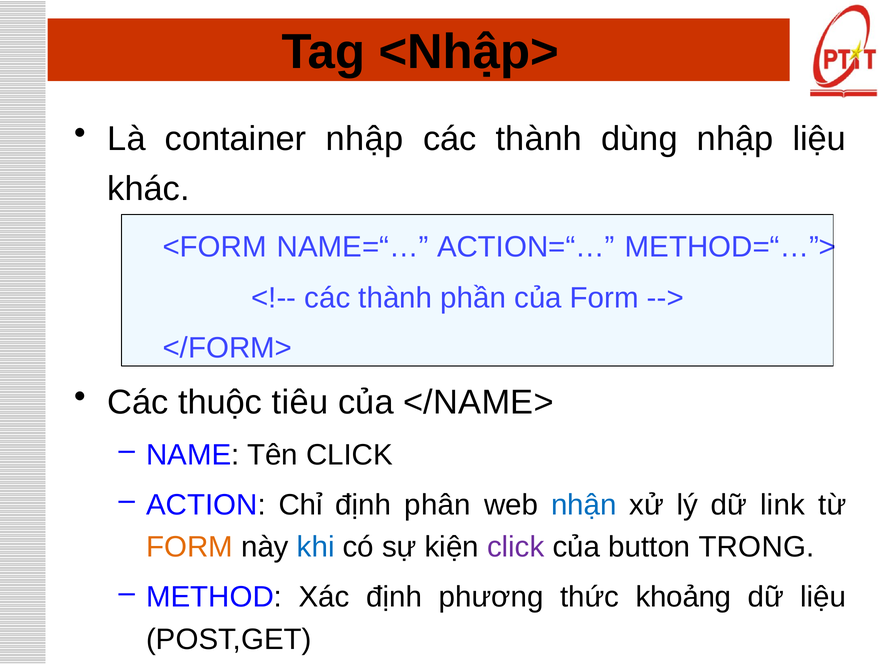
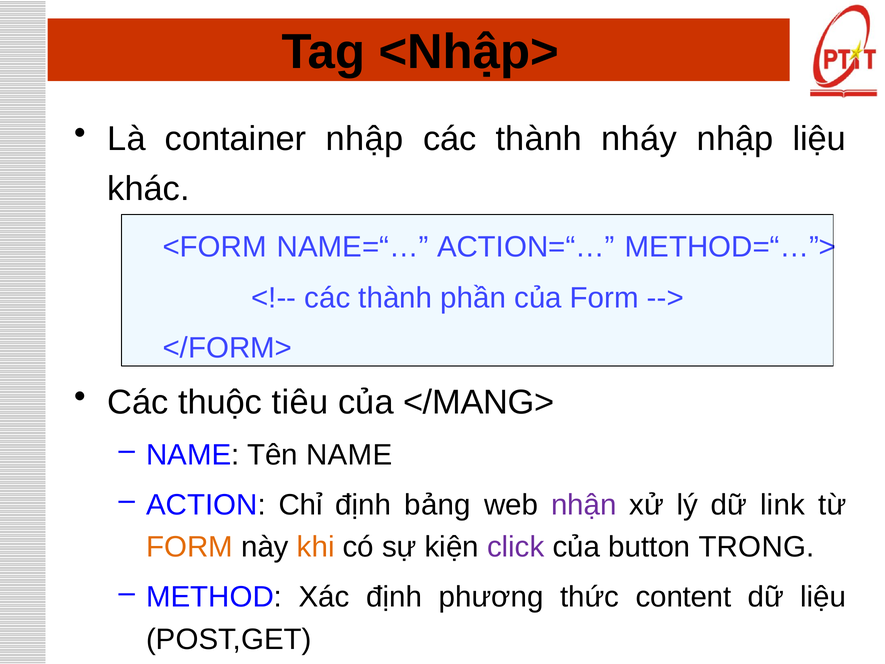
dùng: dùng -> nháy (639, 139)
</NAME>: </NAME> -> </MANG> (479, 402)
Tên CLICK: CLICK -> NAME (349, 455)
phân: phân -> bảng (438, 505)
nhận colour: blue -> purple (584, 505)
khi colour: blue -> orange (316, 547)
khoảng: khoảng -> content (683, 597)
